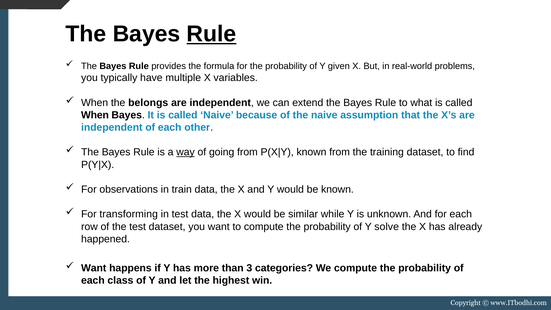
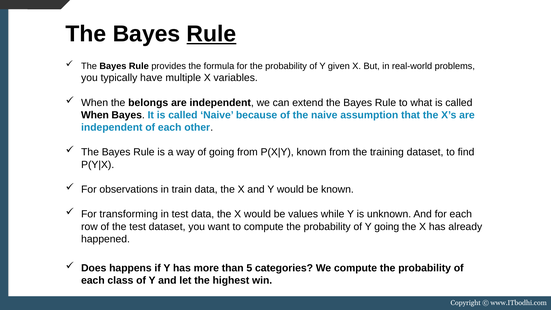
way underline: present -> none (185, 152)
similar: similar -> values (303, 214)
Y solve: solve -> going (387, 227)
Want: Want -> Does (94, 268)
3: 3 -> 5 (249, 268)
